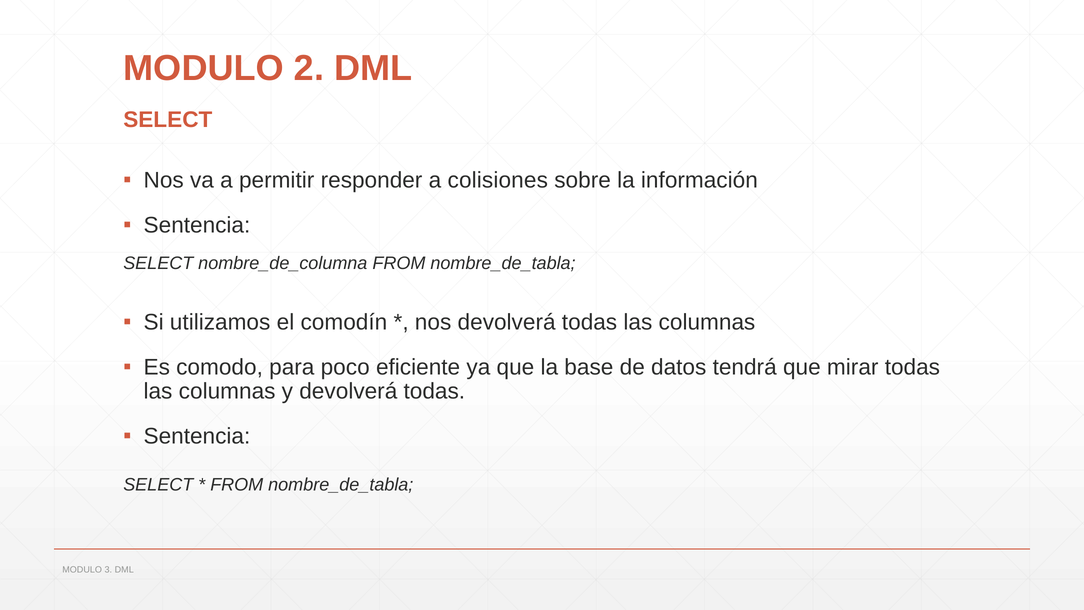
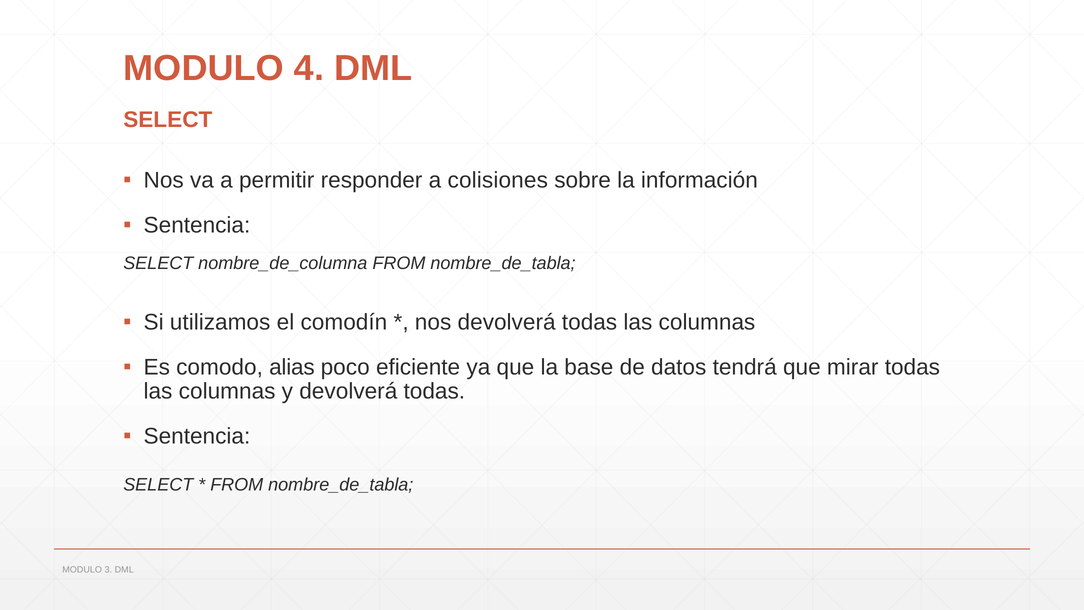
2: 2 -> 4 (309, 68)
para: para -> alias (292, 367)
